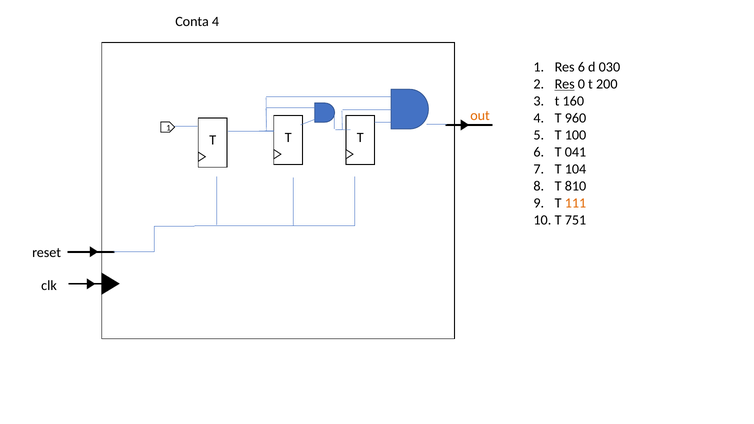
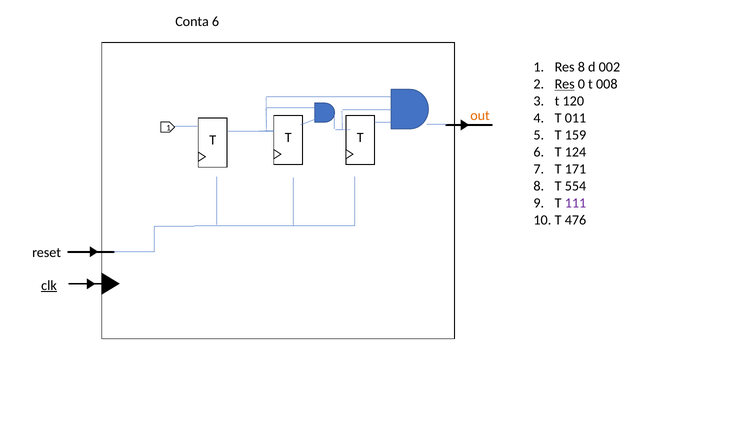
Conta 4: 4 -> 6 (216, 21)
Res 6: 6 -> 8 (581, 67)
030: 030 -> 002 (609, 67)
200: 200 -> 008 (607, 84)
160: 160 -> 120 (573, 101)
960: 960 -> 011 (575, 118)
100: 100 -> 159 (575, 135)
041: 041 -> 124 (575, 152)
104: 104 -> 171 (575, 169)
810: 810 -> 554 (575, 186)
111 colour: orange -> purple (575, 203)
751: 751 -> 476 (575, 220)
clk underline: none -> present (49, 285)
